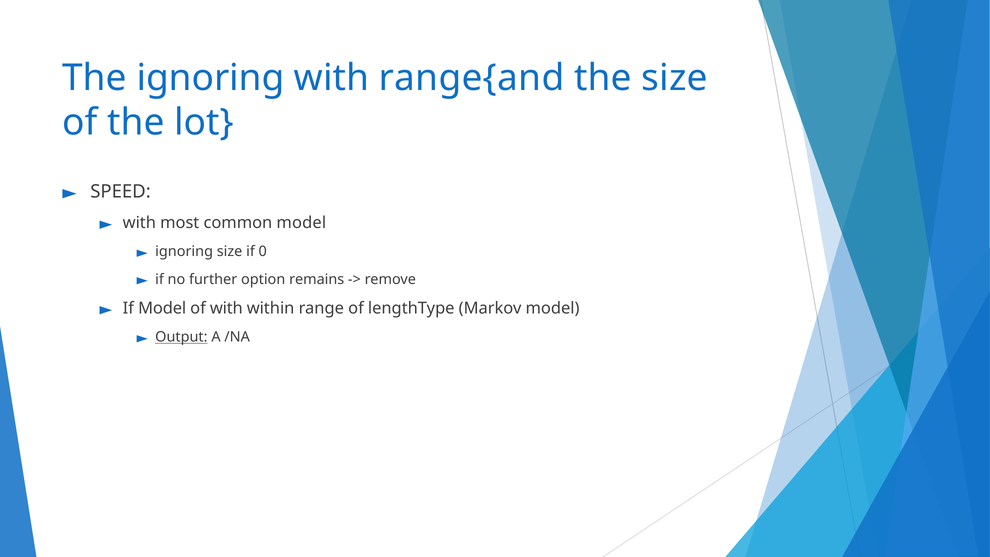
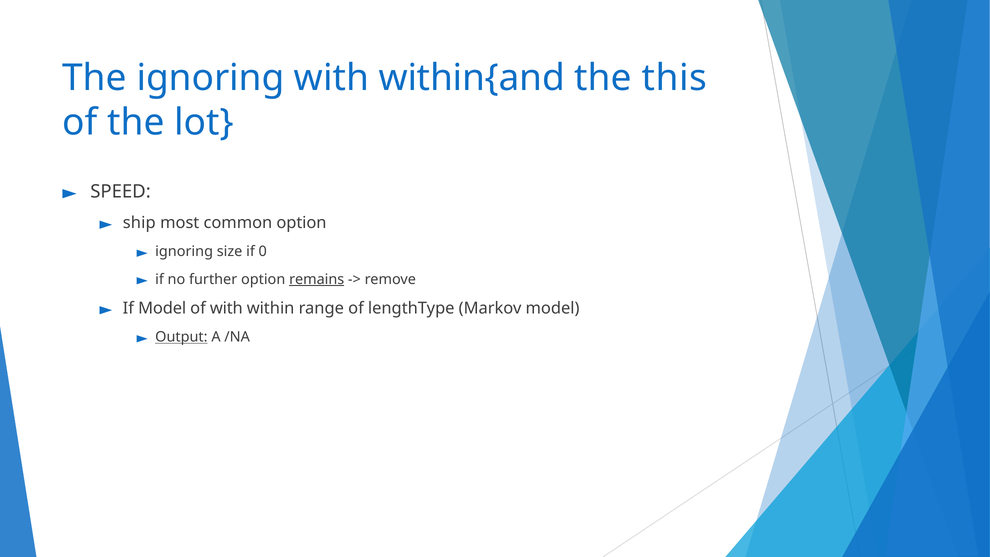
range{and: range{and -> within{and (472, 78)
the size: size -> this (674, 78)
with: with -> ship (139, 223)
common model: model -> option (301, 223)
remains underline: none -> present (317, 279)
